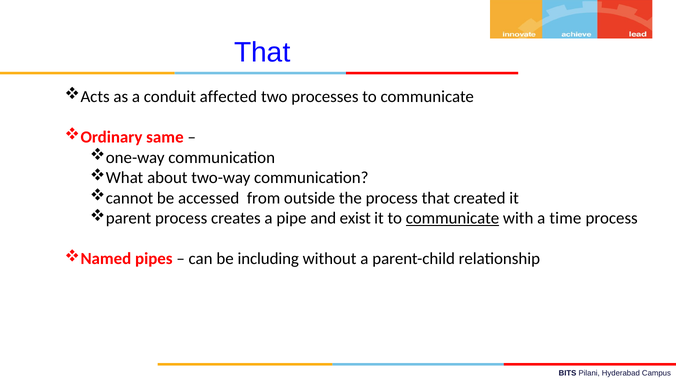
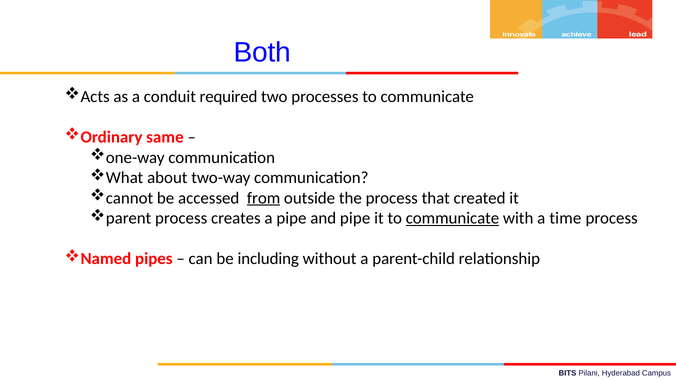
That: That -> Both (262, 53)
affected: affected -> required (228, 97)
from underline: none -> present (264, 198)
and exist: exist -> pipe (355, 218)
